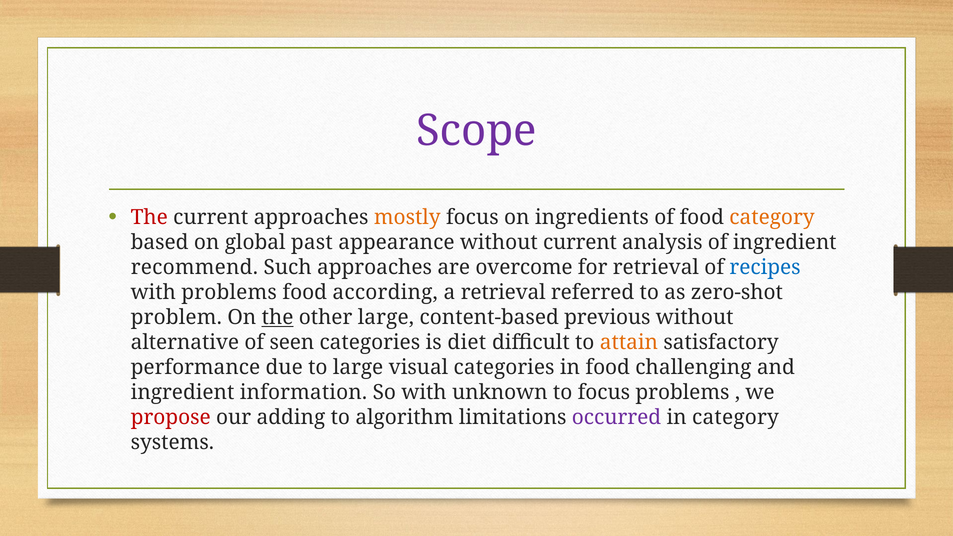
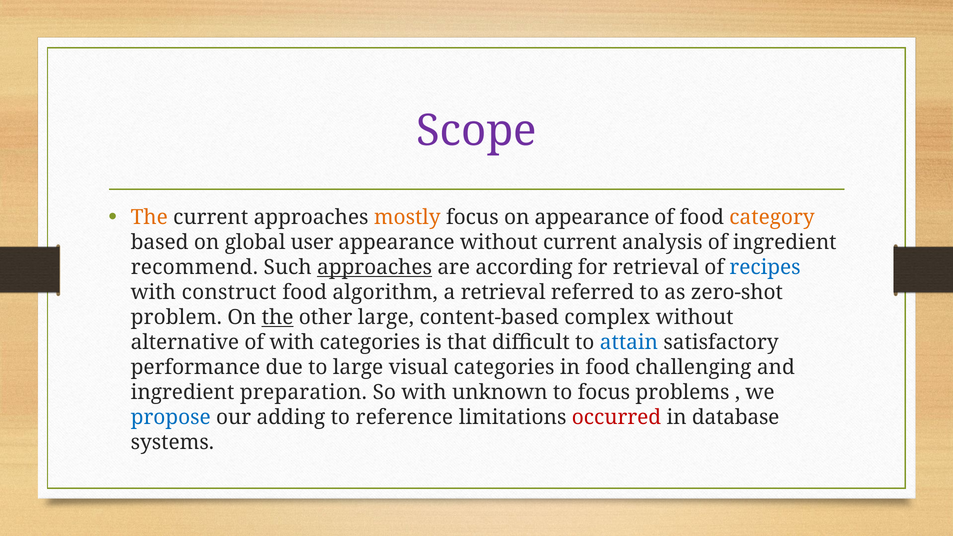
The colour: red -> orange (149, 217)
on ingredients: ingredients -> appearance (592, 217)
past: past -> user (312, 242)
approaches underline: none -> present (374, 267)
overcome: overcome -> according (524, 267)
with problems: problems -> construct (229, 292)
according: according -> algorithm (385, 292)
previous: previous -> complex (607, 317)
of seen: seen -> with (292, 342)
diet: diet -> that (467, 342)
attain colour: orange -> blue (629, 342)
information: information -> preparation (303, 393)
propose colour: red -> blue (171, 418)
algorithm: algorithm -> reference (404, 418)
occurred colour: purple -> red (616, 418)
in category: category -> database (736, 418)
